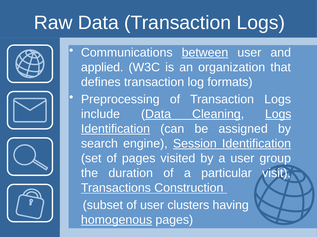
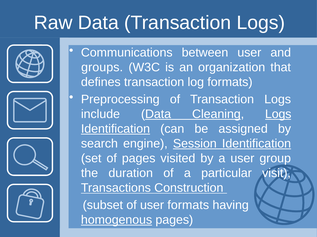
between underline: present -> none (205, 53)
applied: applied -> groups (102, 68)
user clusters: clusters -> formats (188, 206)
